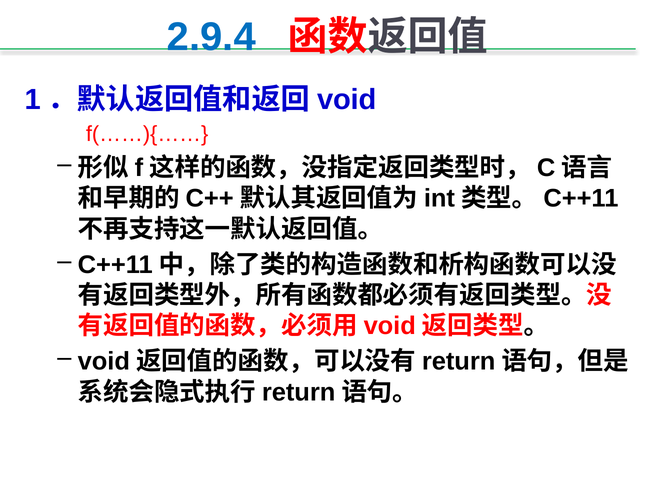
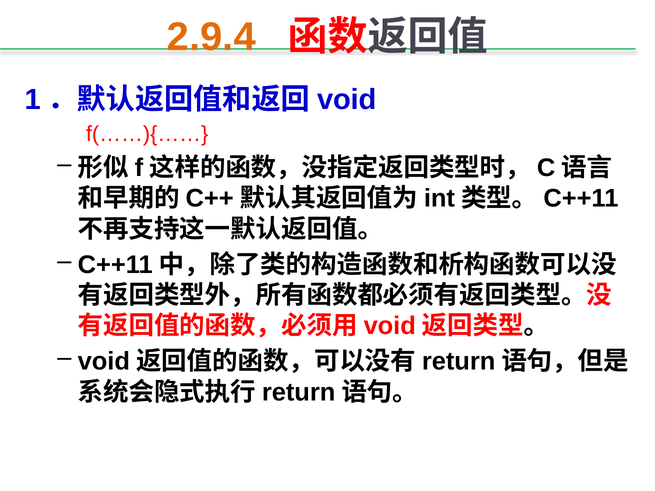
2.9.4 colour: blue -> orange (211, 37)
